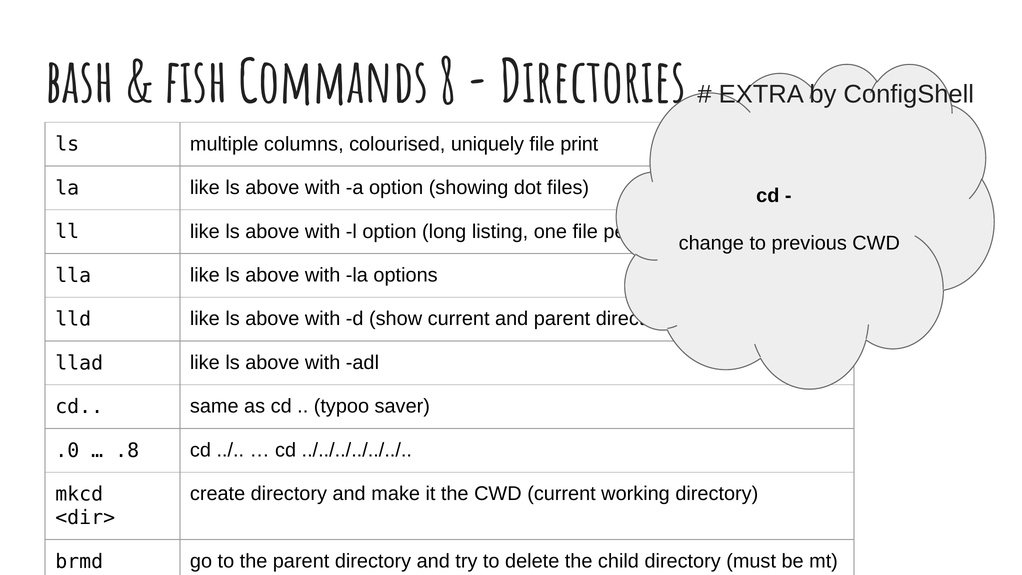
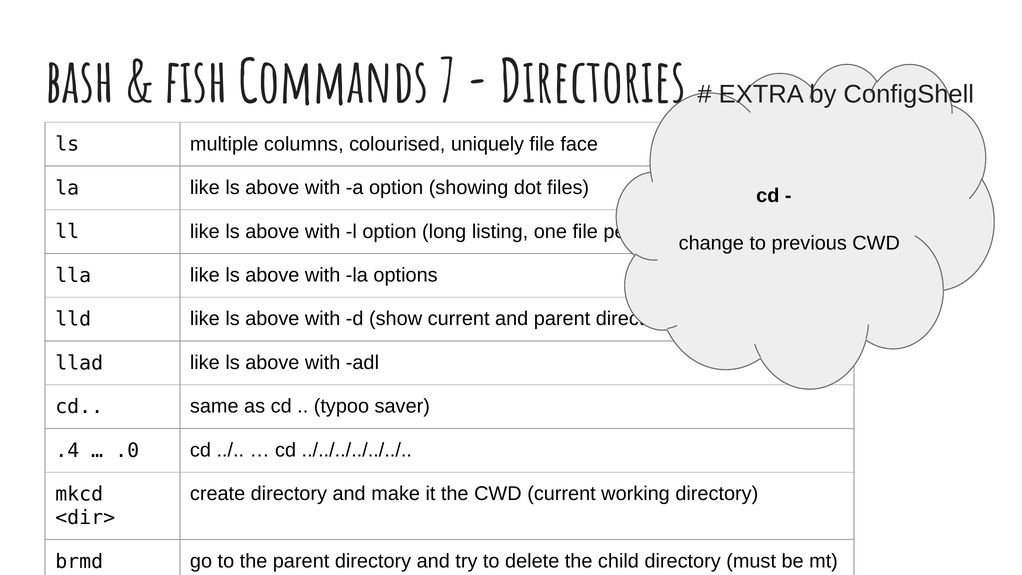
8: 8 -> 7 (448, 83)
print: print -> face (579, 144)
.0: .0 -> .4 (67, 451)
.8: .8 -> .0 (127, 451)
